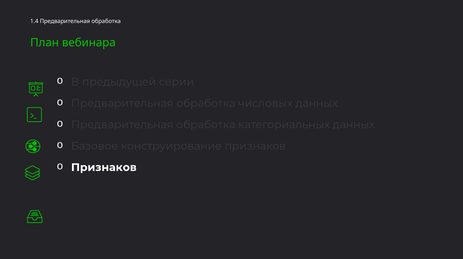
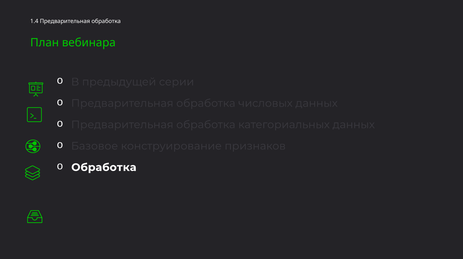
Признаков: Признаков -> Обработка (104, 167)
